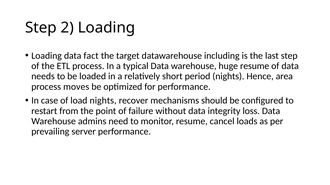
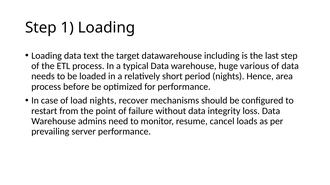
2: 2 -> 1 (67, 28)
fact: fact -> text (91, 56)
huge resume: resume -> various (255, 66)
moves: moves -> before (76, 87)
